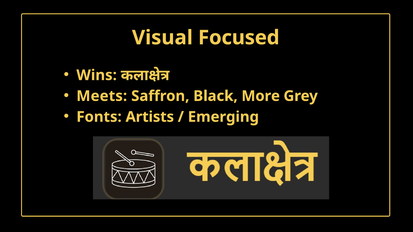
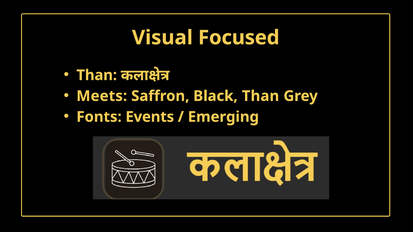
Wins: Wins -> Than (97, 75)
Black More: More -> Than (261, 96)
Artists: Artists -> Events (150, 117)
